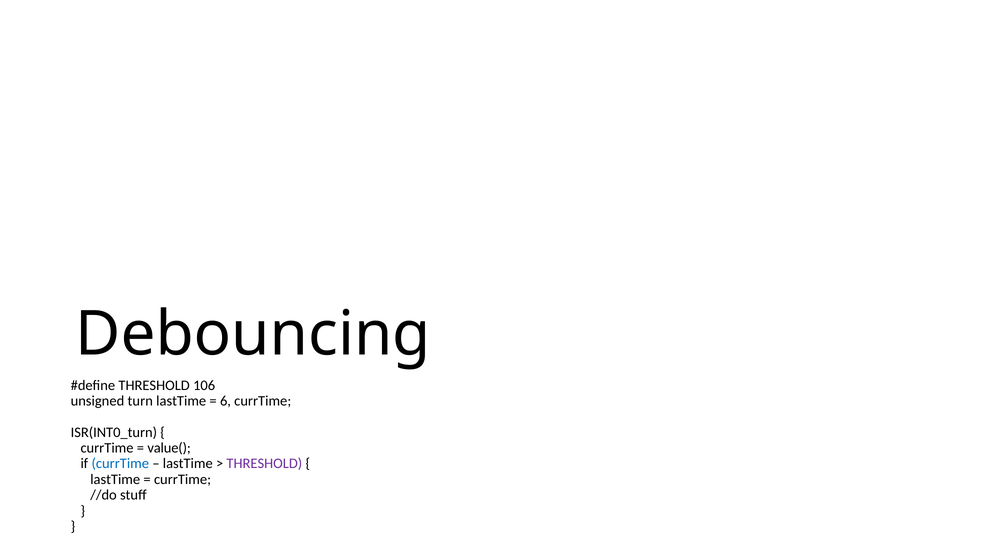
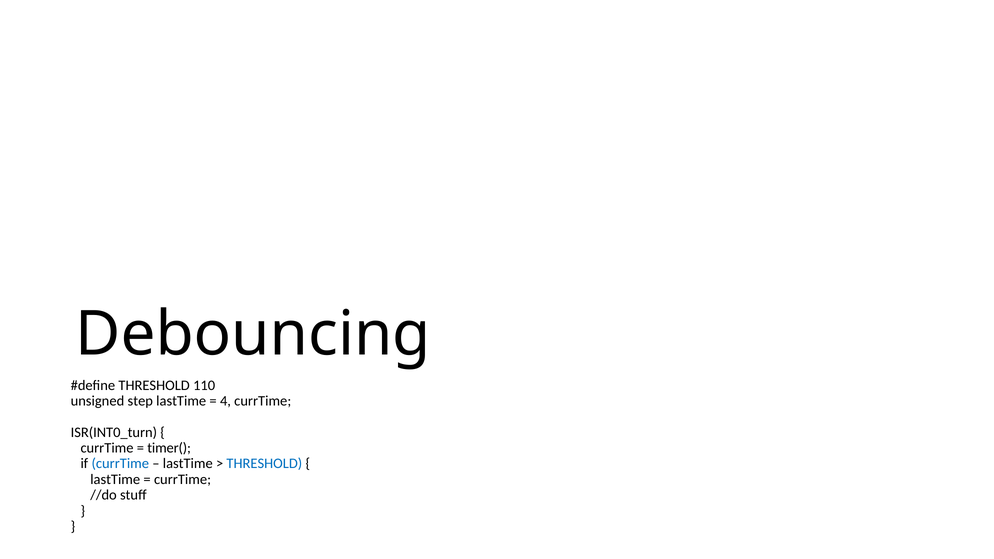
106: 106 -> 110 (204, 385)
turn: turn -> step (140, 401)
6: 6 -> 4 (226, 401)
value(: value( -> timer( (169, 448)
THRESHOLD colour: purple -> blue (264, 464)
